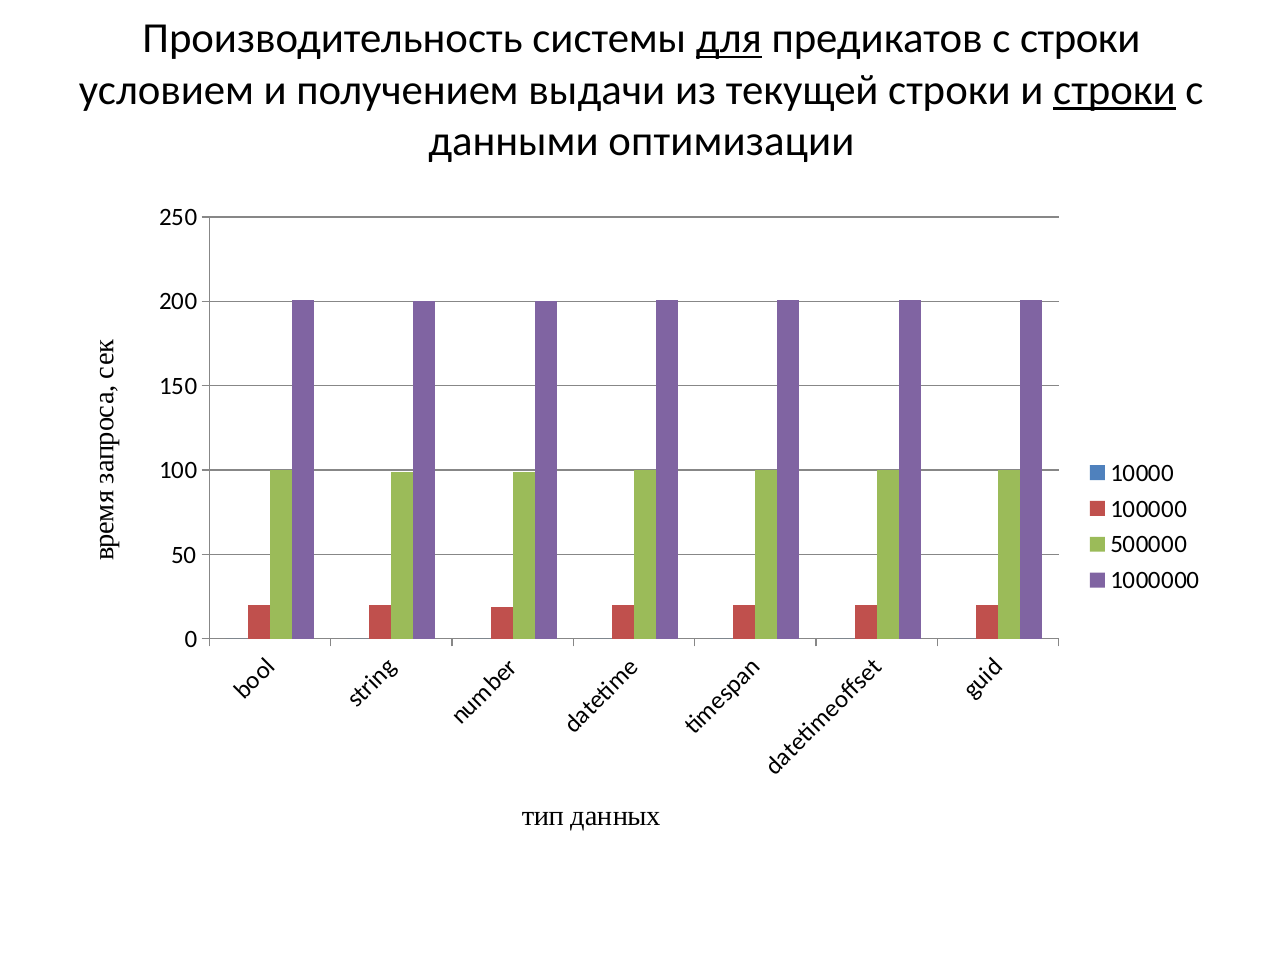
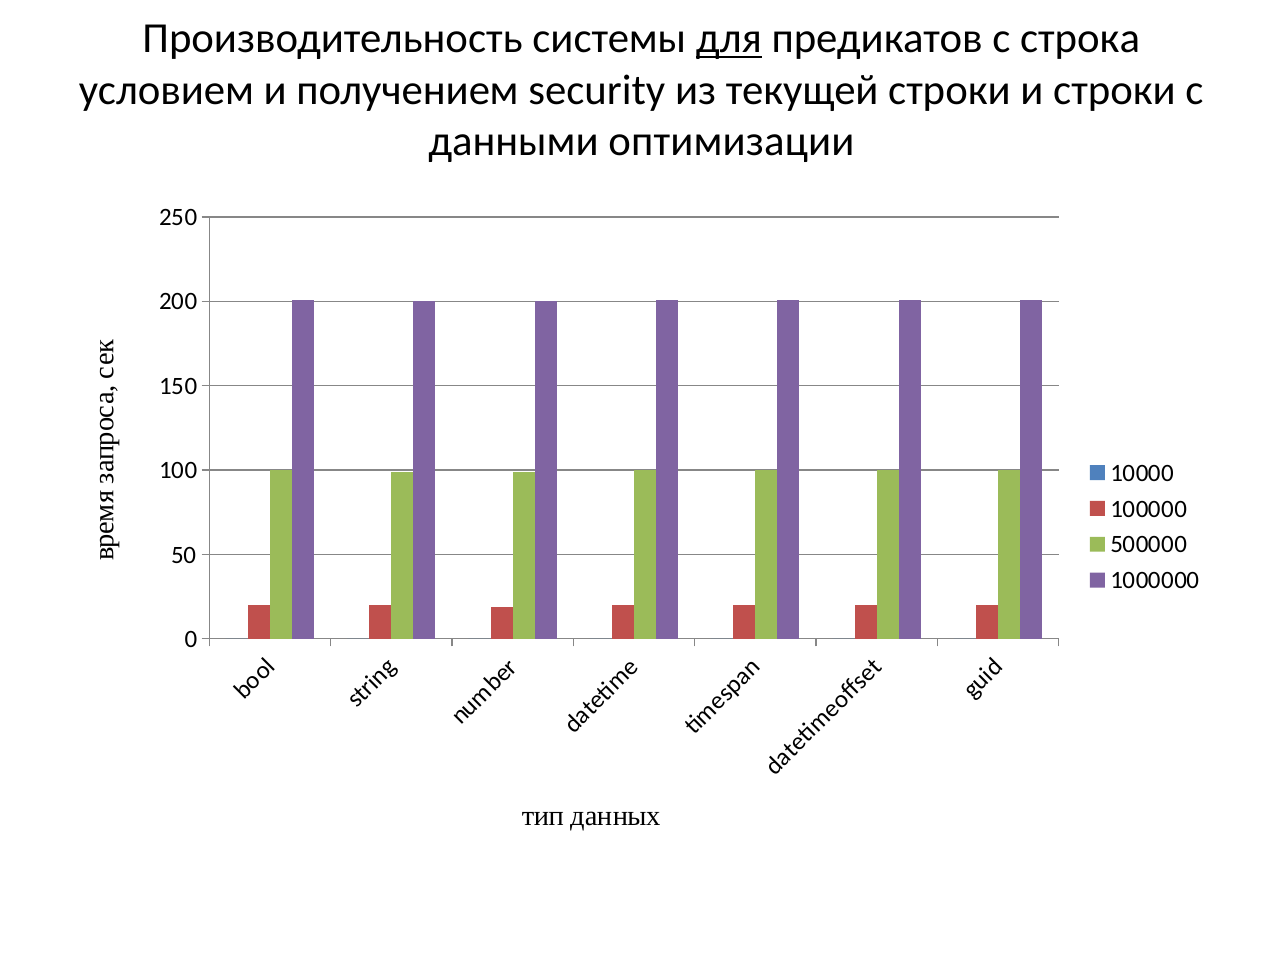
с строки: строки -> строка (1080, 39)
выдачи: выдачи -> security (597, 90)
строки underline: present -> none (1114, 90)
